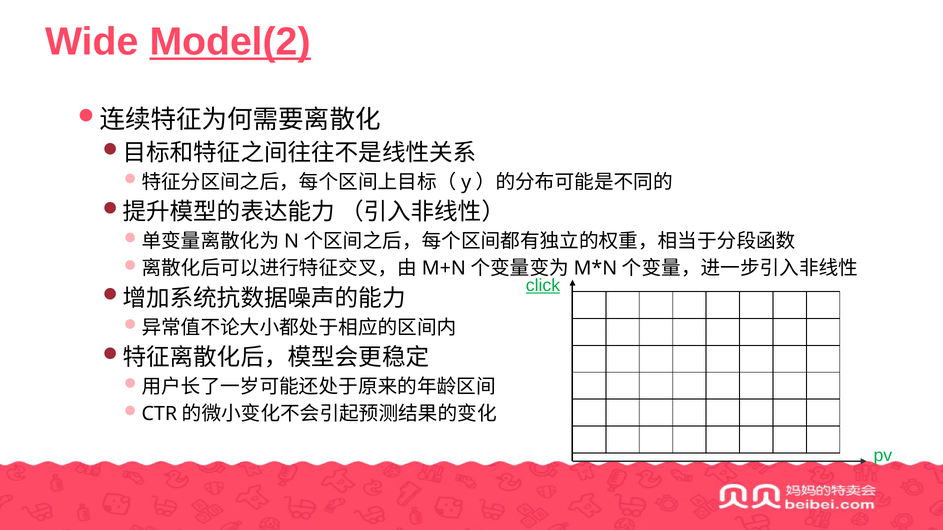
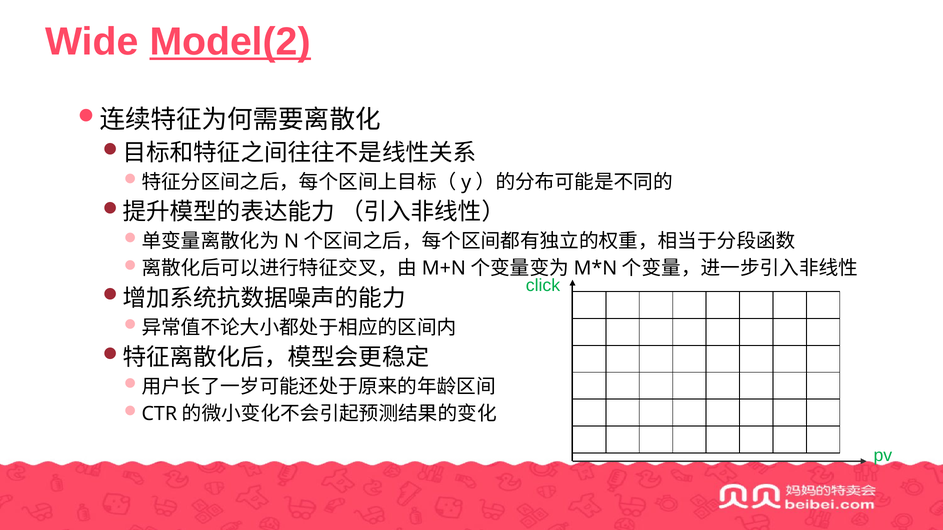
click underline: present -> none (543, 286)
